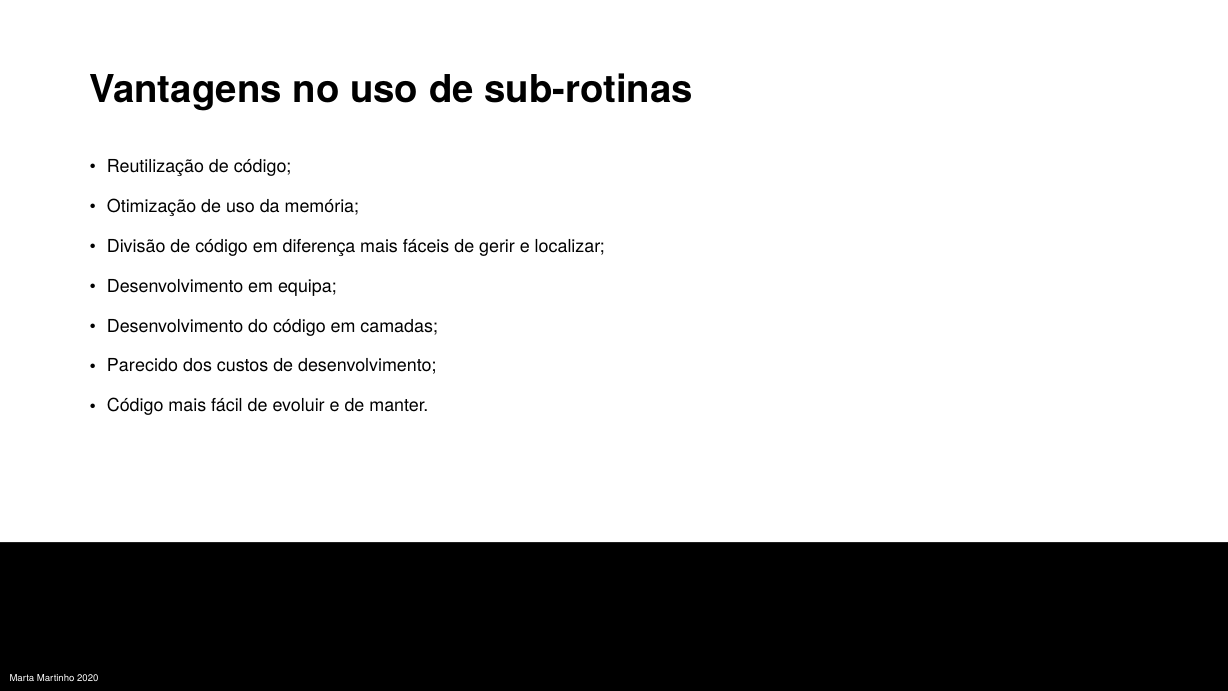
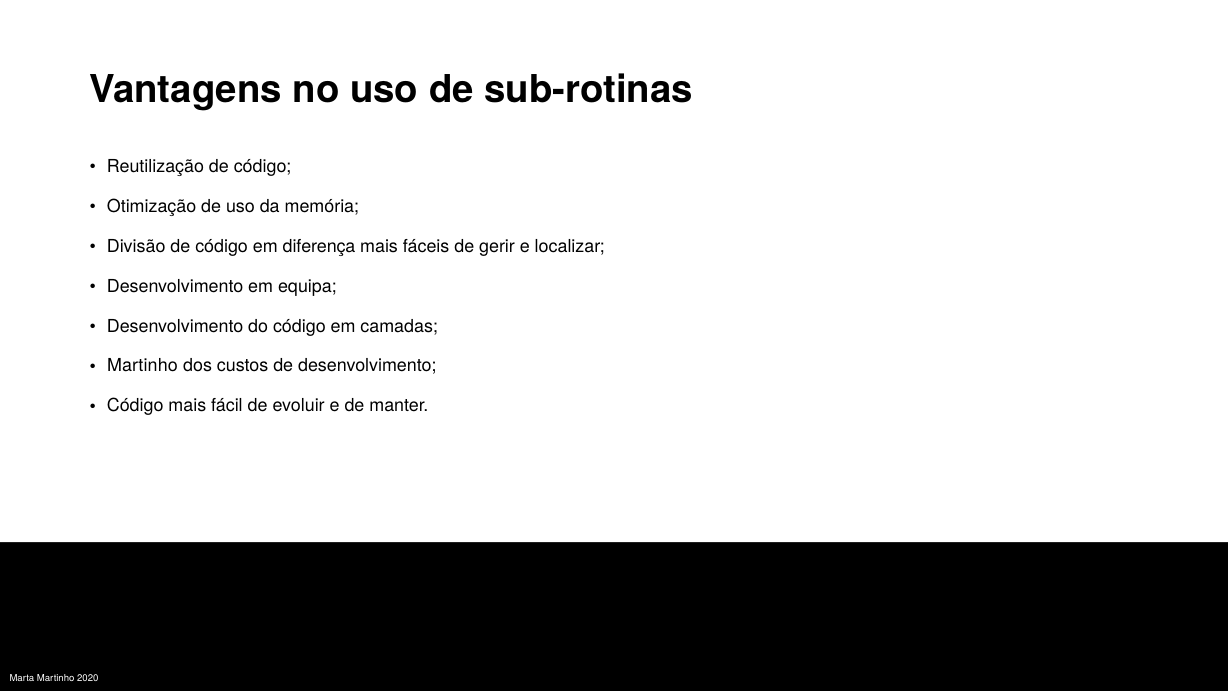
Parecido: Parecido -> Martinho (142, 366)
